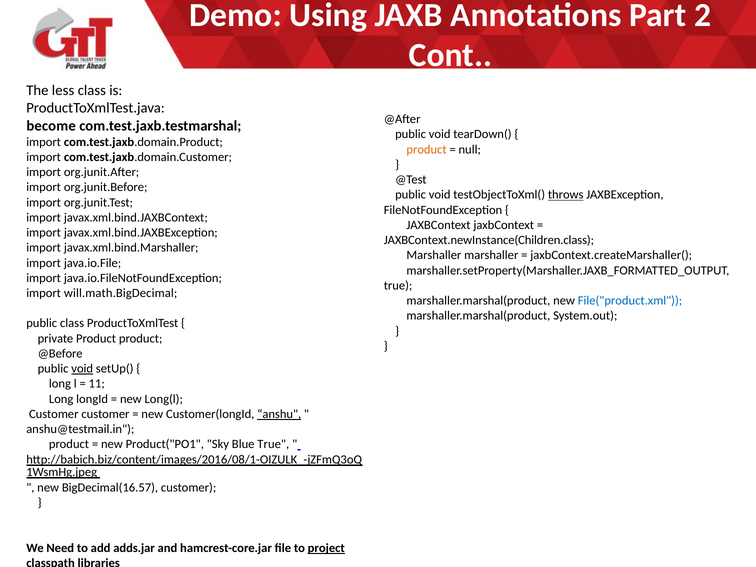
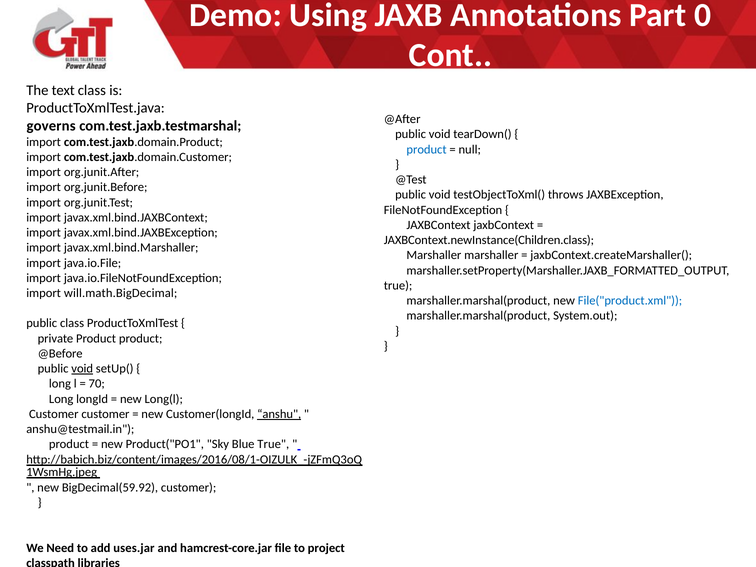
2: 2 -> 0 (703, 15)
less: less -> text (63, 90)
become: become -> governs (51, 126)
product colour: orange -> blue (427, 149)
throws underline: present -> none (566, 195)
11: 11 -> 70 (97, 384)
BigDecimal(16.57: BigDecimal(16.57 -> BigDecimal(59.92 (110, 488)
adds.jar: adds.jar -> uses.jar (134, 548)
project underline: present -> none (326, 548)
